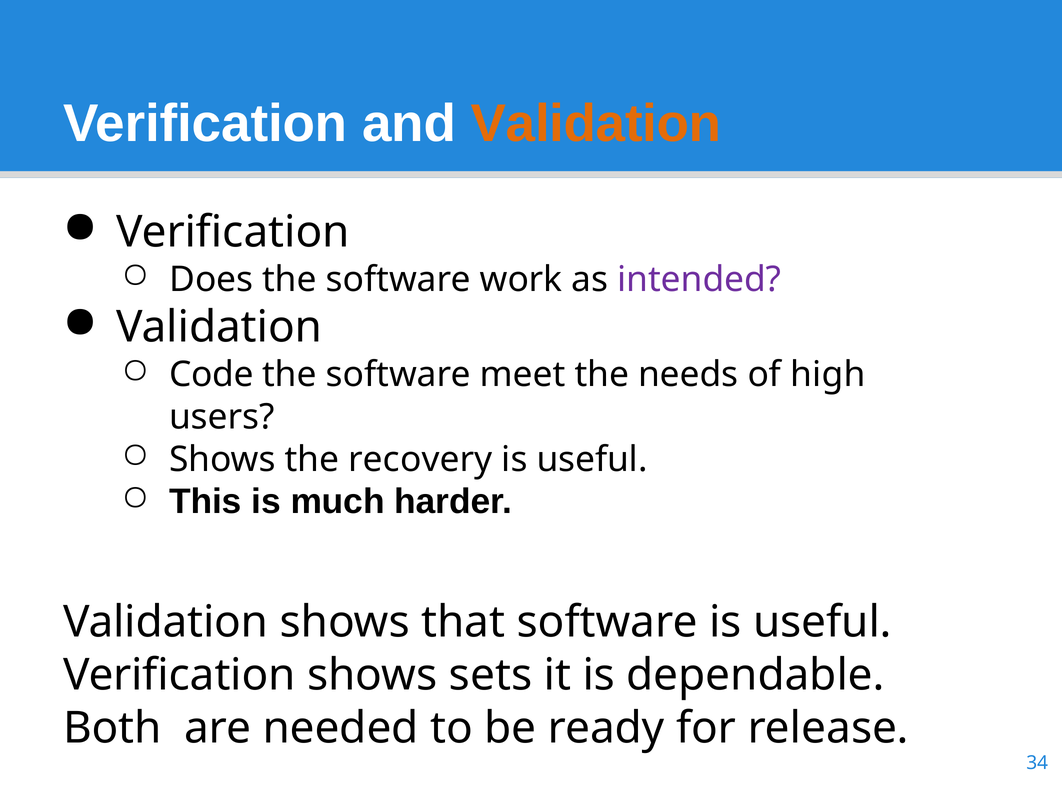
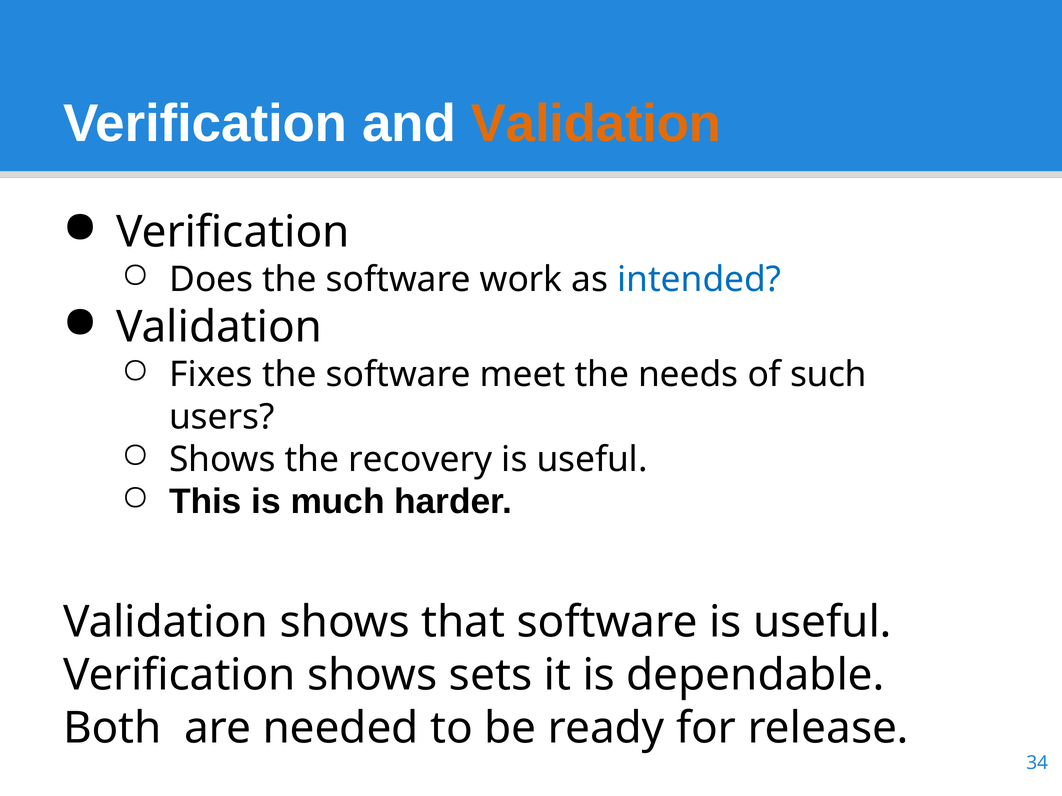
intended colour: purple -> blue (699, 280)
Code: Code -> Fixes (211, 375)
high: high -> such (828, 375)
